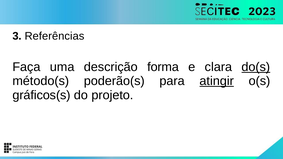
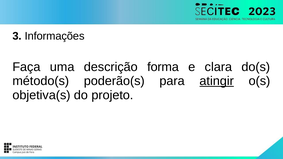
Referências: Referências -> Informações (55, 36)
do(s underline: present -> none (256, 67)
gráficos(s: gráficos(s -> objetiva(s (41, 95)
